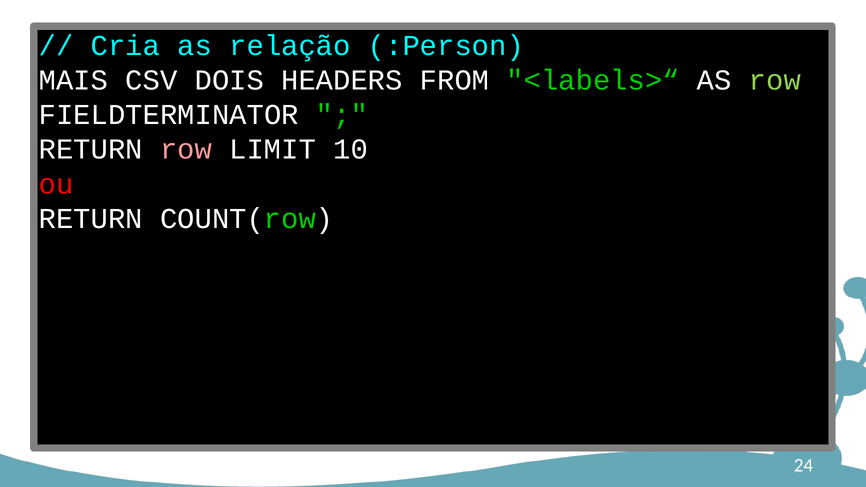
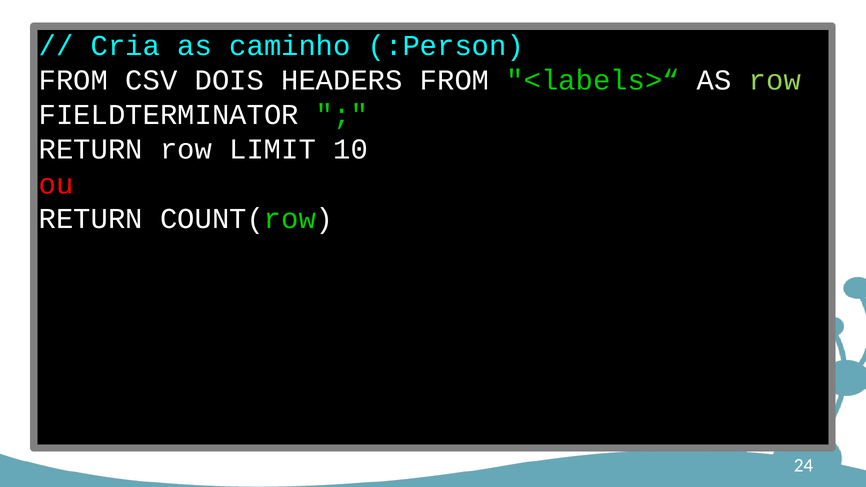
relação: relação -> caminho (290, 46)
MAIS: MAIS -> FROM (73, 80)
row colour: pink -> white (186, 149)
